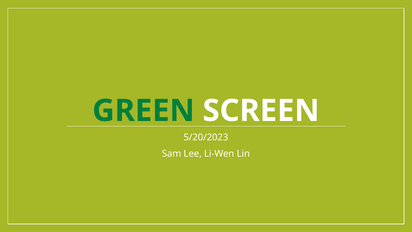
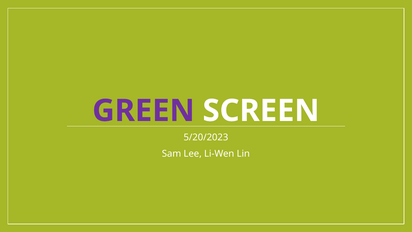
GREEN colour: green -> purple (143, 111)
